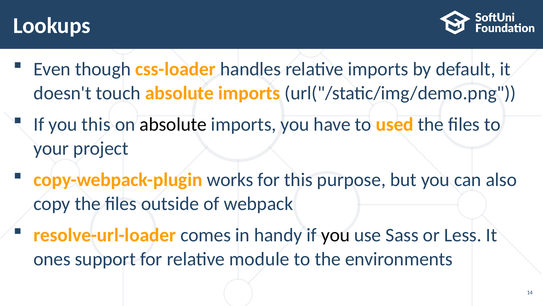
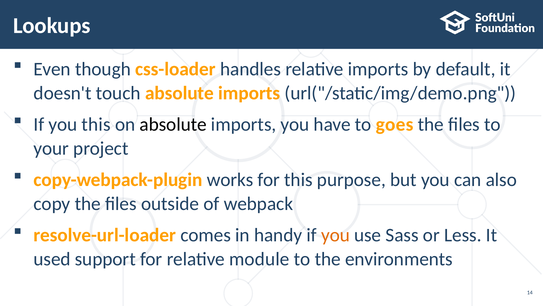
used: used -> goes (395, 124)
you colour: black -> orange (335, 235)
ones: ones -> used (52, 259)
